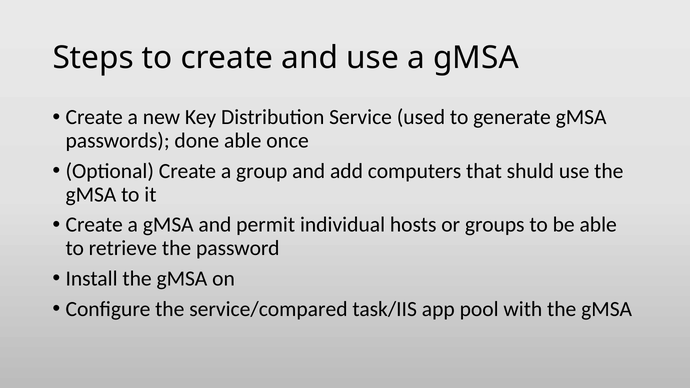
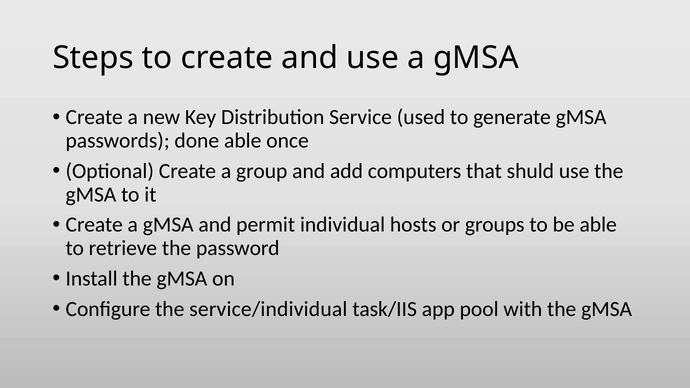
service/compared: service/compared -> service/individual (268, 309)
